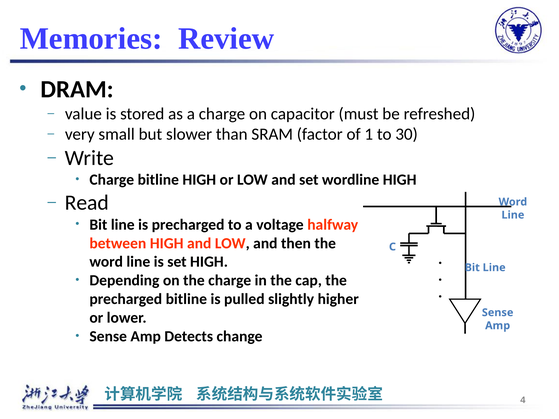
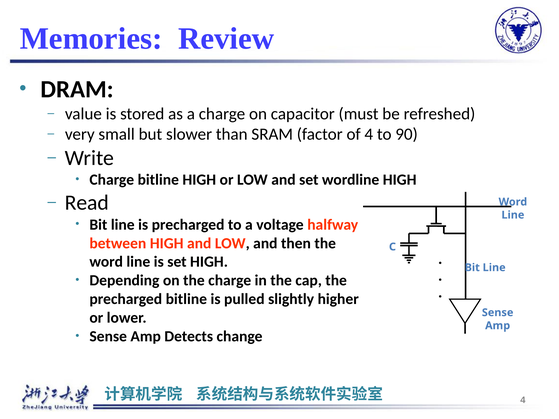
of 1: 1 -> 4 (369, 134)
30: 30 -> 90 (407, 134)
